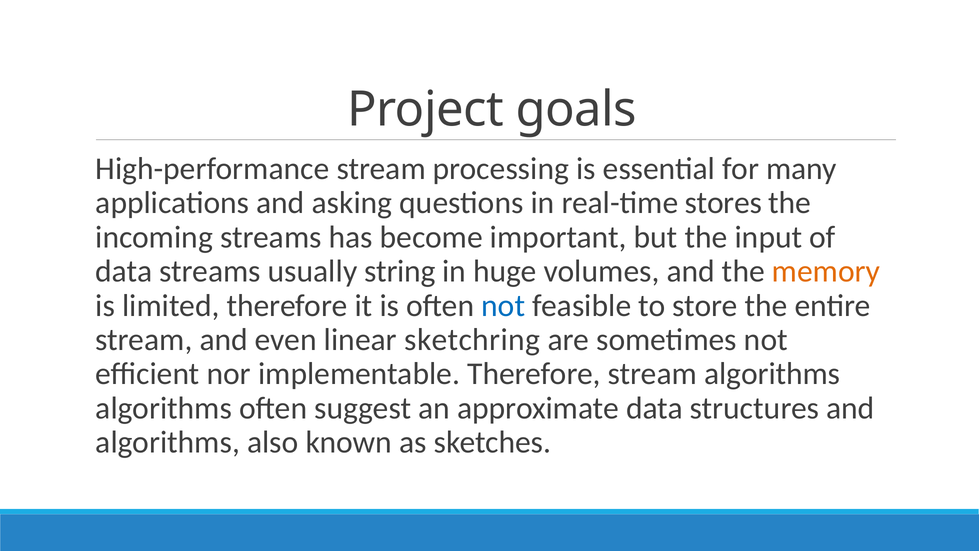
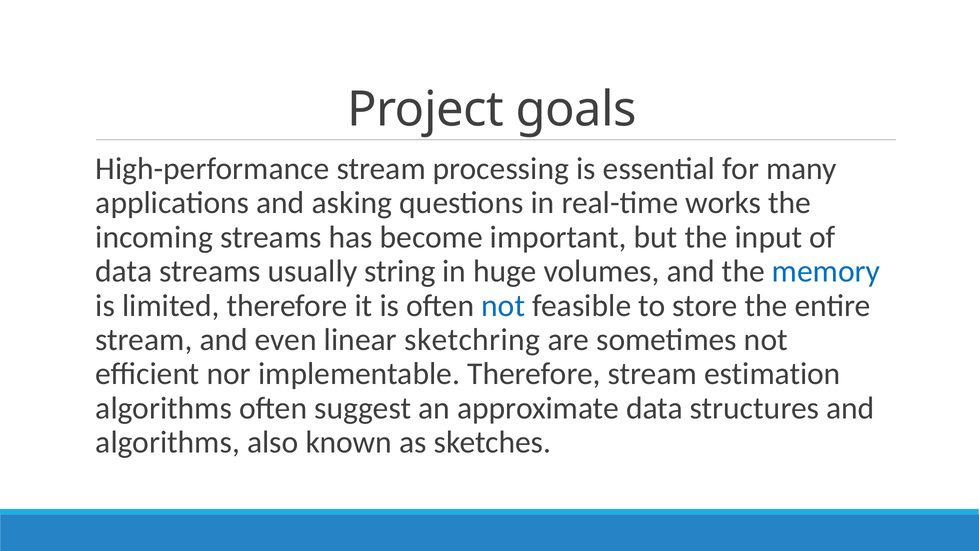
stores: stores -> works (723, 203)
memory colour: orange -> blue (826, 271)
stream algorithms: algorithms -> estimation (772, 374)
